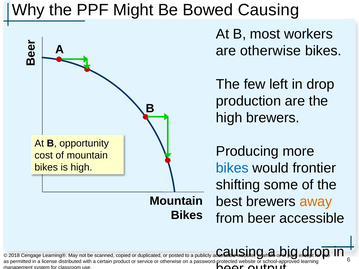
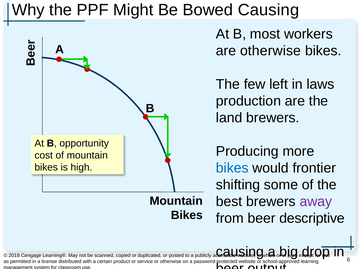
in drop: drop -> laws (320, 84)
high: high -> land (229, 118)
away colour: orange -> purple (316, 202)
beer accessible: accessible -> descriptive (312, 218)
